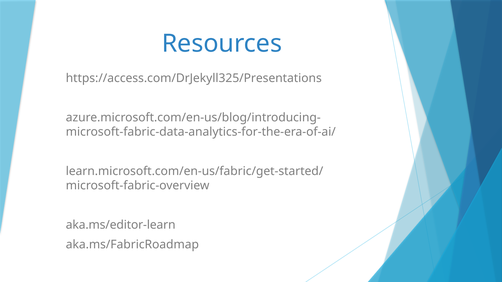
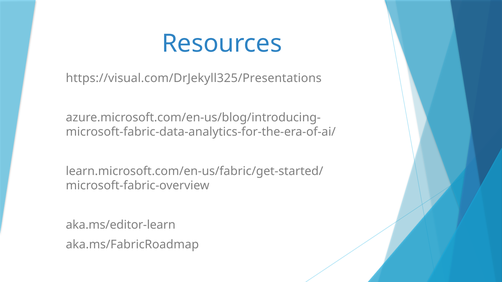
https://access.com/DrJekyll325/Presentations: https://access.com/DrJekyll325/Presentations -> https://visual.com/DrJekyll325/Presentations (194, 78)
